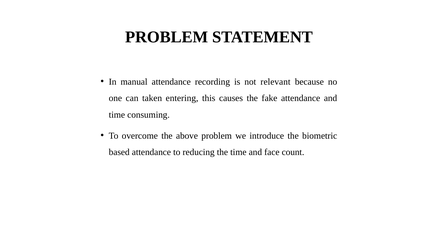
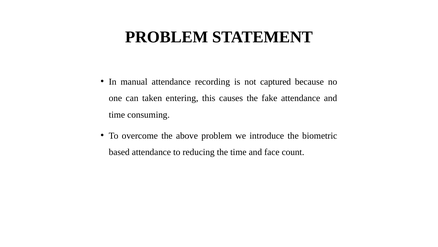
relevant: relevant -> captured (276, 82)
